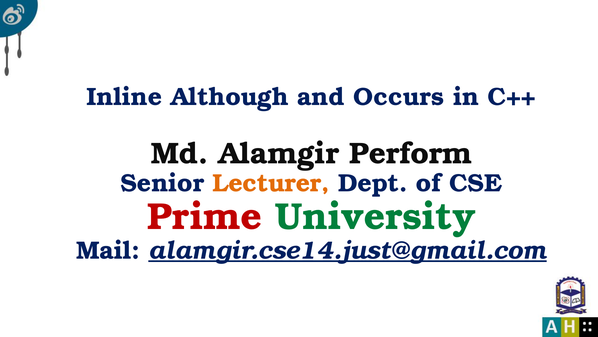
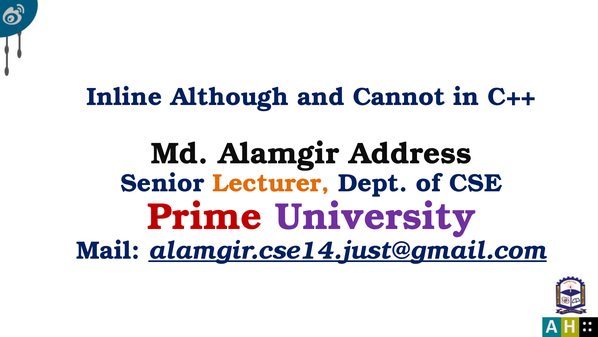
Occurs: Occurs -> Cannot (399, 97)
Perform: Perform -> Address (411, 153)
University colour: green -> purple (375, 216)
